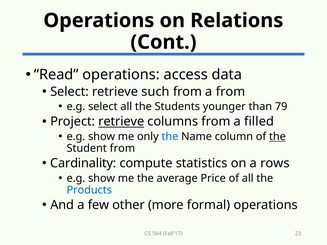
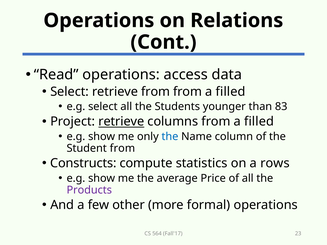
retrieve such: such -> from (156, 92)
from: from -> filled (231, 92)
79: 79 -> 83 (281, 107)
the underline: present -> none (277, 137)
Cardinality: Cardinality -> Constructs (83, 163)
Products colour: blue -> purple (89, 190)
